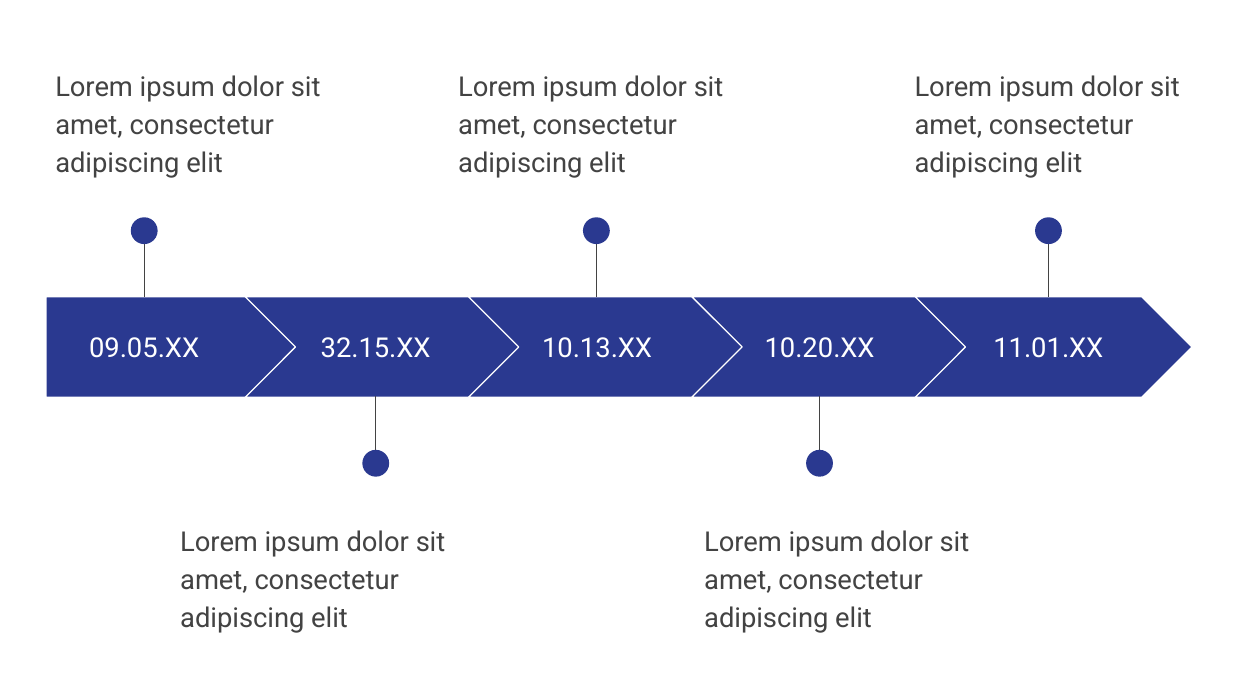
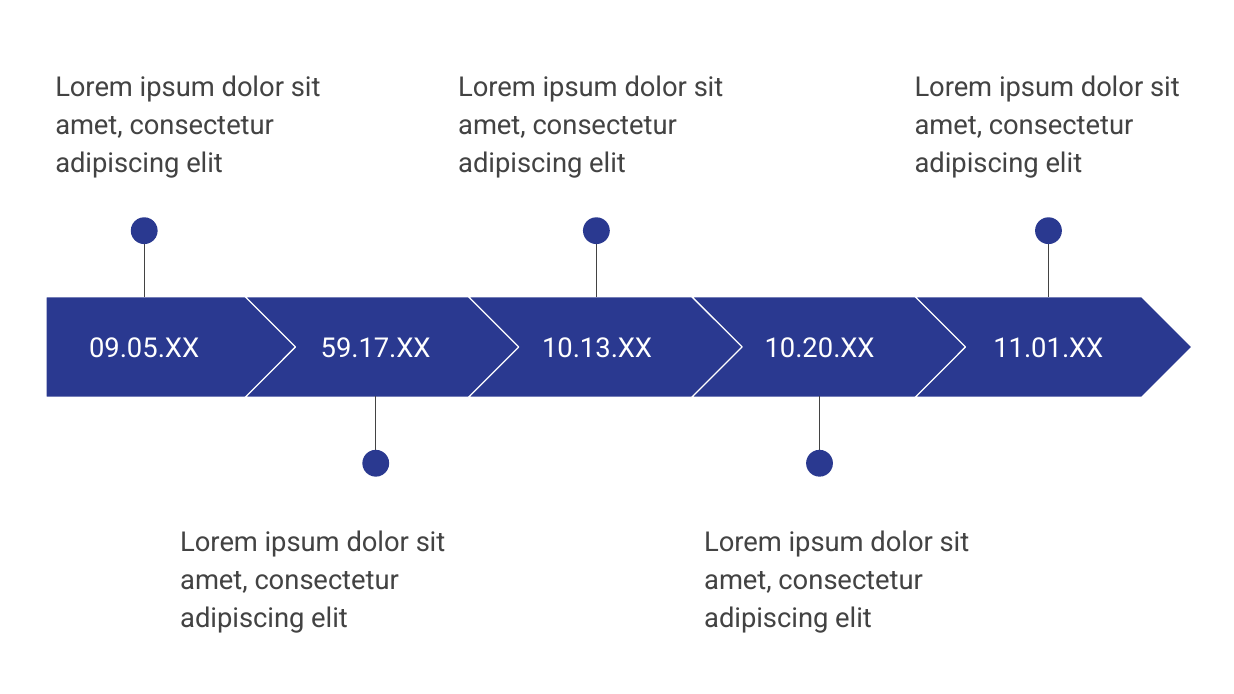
32.15.XX: 32.15.XX -> 59.17.XX (376, 349)
